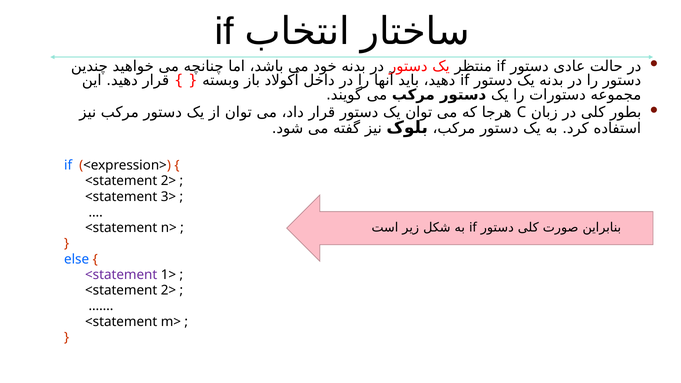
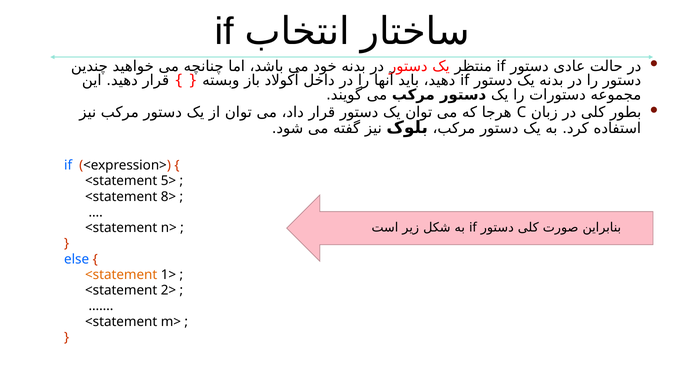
2>: 2> -> 5> (168, 181)
3>: 3> -> 8> (168, 197)
<statement colour: purple -> orange (121, 275)
